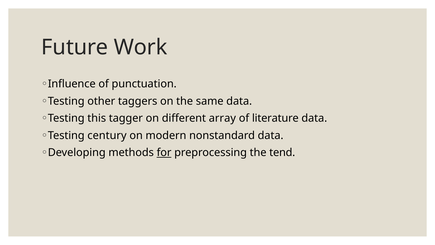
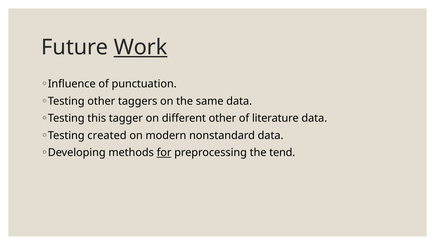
Work underline: none -> present (141, 47)
different array: array -> other (222, 118)
century: century -> created (107, 135)
